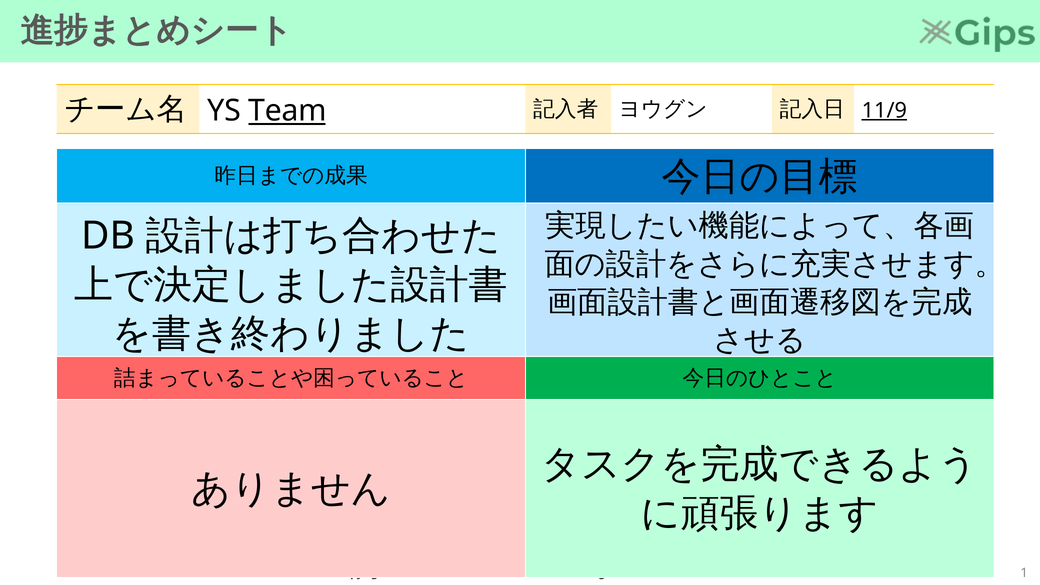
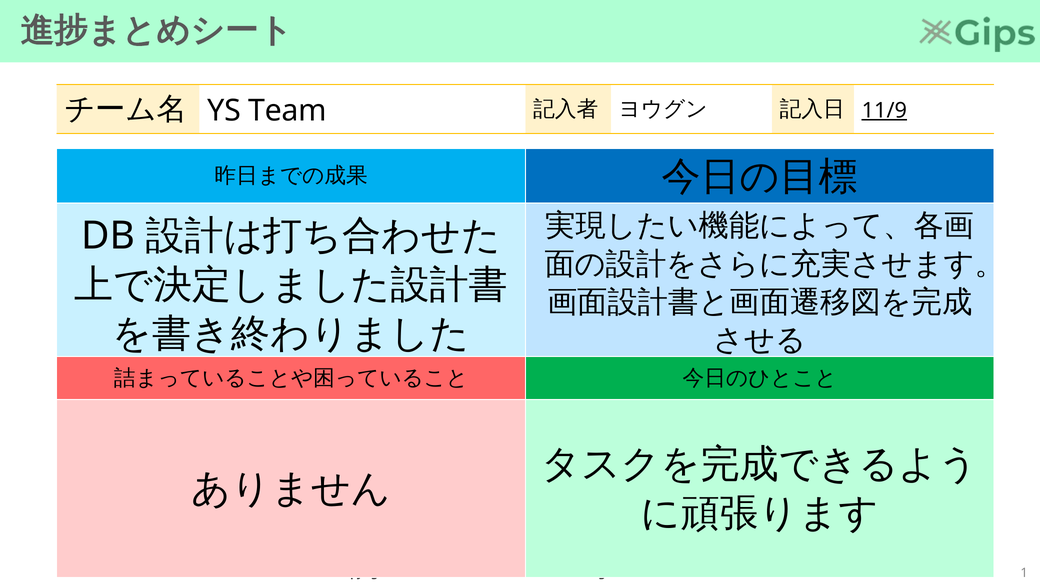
Team underline: present -> none (287, 111)
